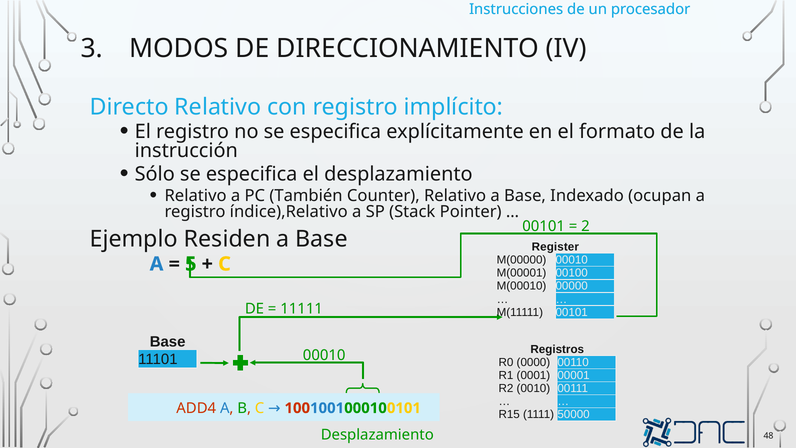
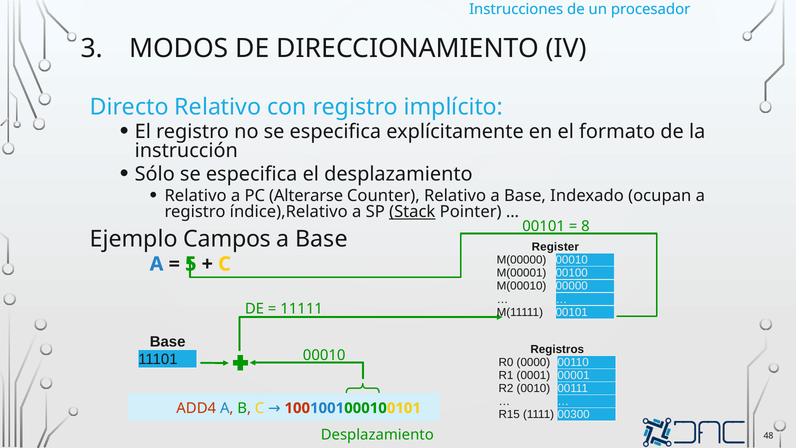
También: También -> Alterarse (306, 196)
Stack underline: none -> present (412, 212)
2: 2 -> 8 (585, 226)
Residen: Residen -> Campos (227, 239)
50000: 50000 -> 00300 (574, 414)
